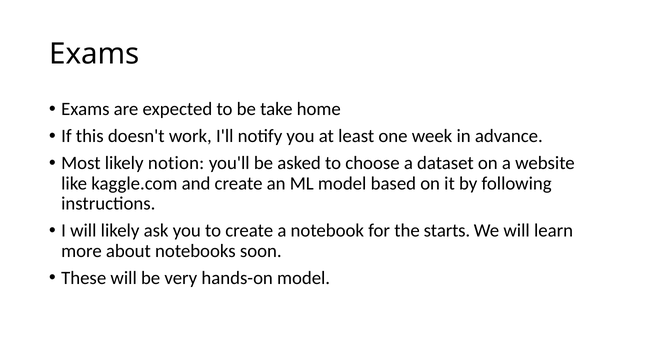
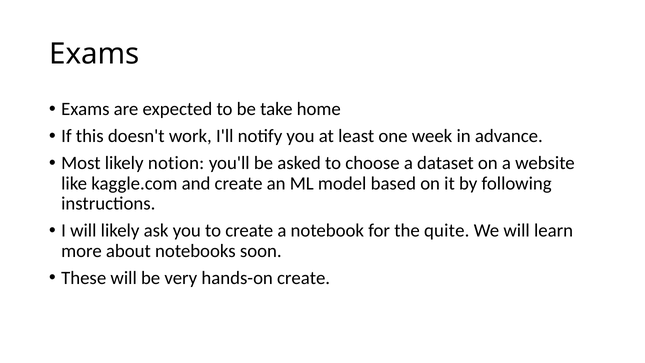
starts: starts -> quite (447, 231)
hands-on model: model -> create (304, 278)
